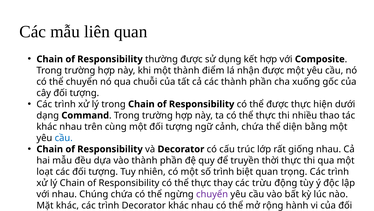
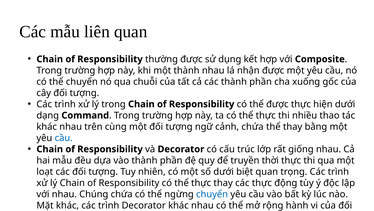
thành điểm: điểm -> nhau (213, 70)
thể diện: diện -> thay (293, 126)
số trình: trình -> dưới (224, 171)
các trừu: trừu -> thực (262, 182)
chuyển colour: purple -> blue (212, 194)
